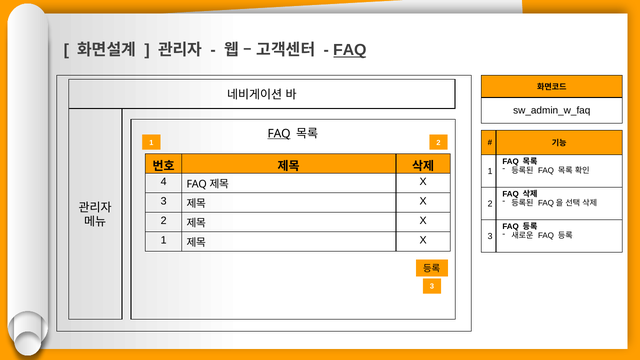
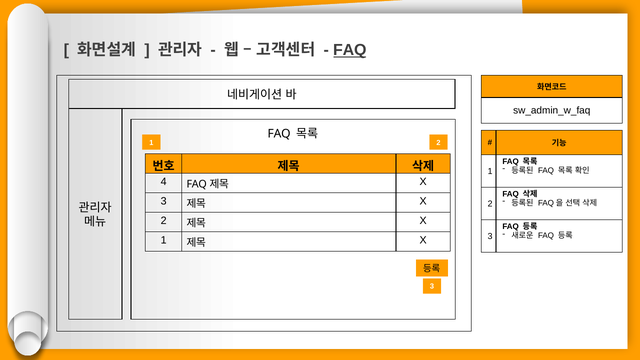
FAQ underline: present -> none (279, 134)
